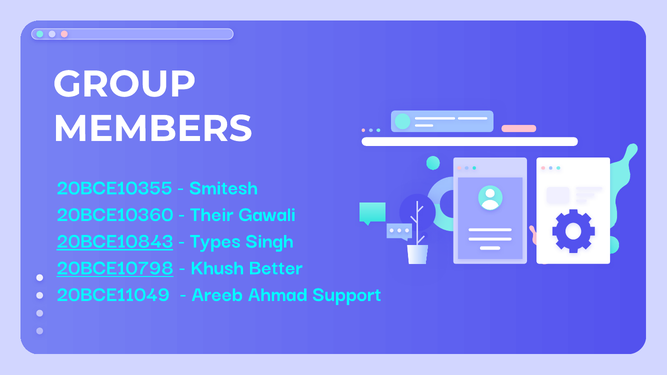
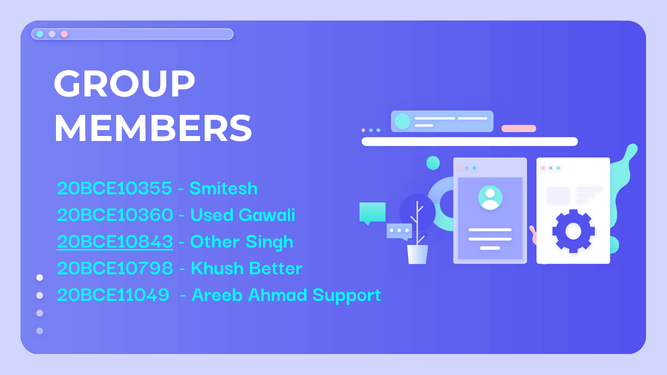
Their: Their -> Used (212, 214)
Types: Types -> Other (215, 240)
20BCE10798 underline: present -> none (115, 267)
